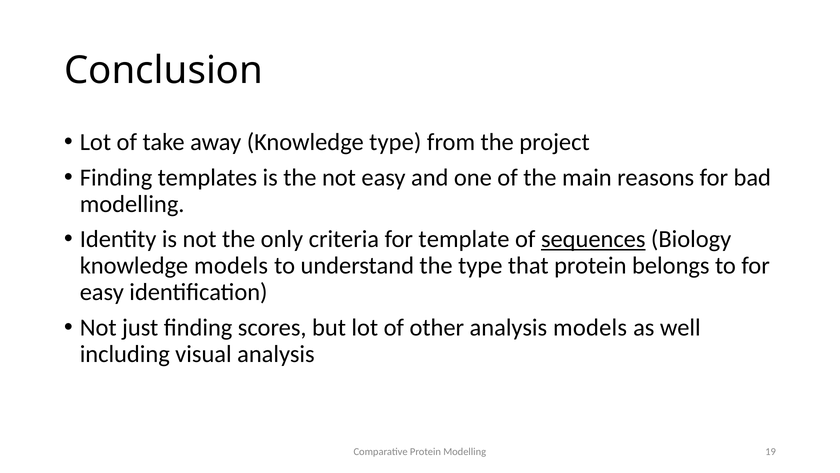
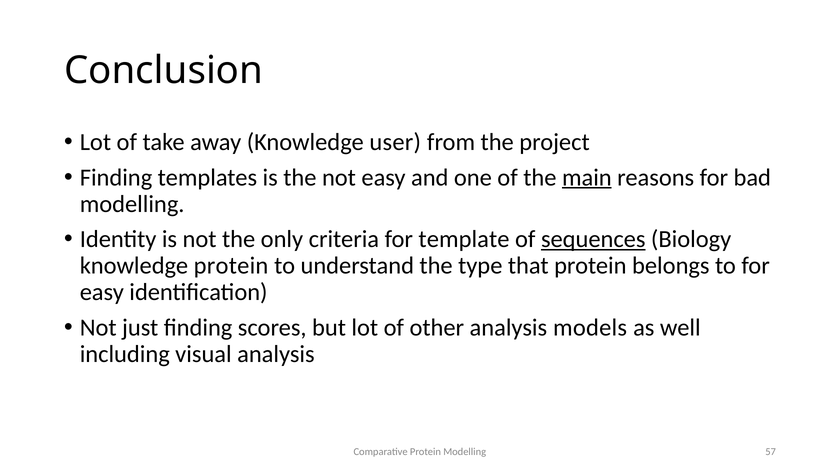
Knowledge type: type -> user (395, 142)
main underline: none -> present (587, 177)
knowledge models: models -> protein (231, 265)
19: 19 -> 57 (771, 451)
